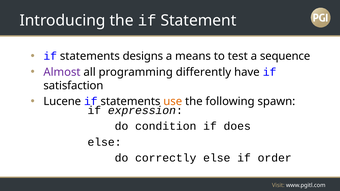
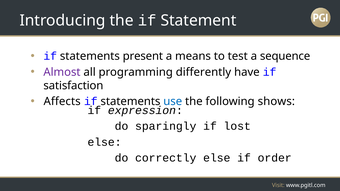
designs: designs -> present (143, 56)
Lucene: Lucene -> Affects (62, 102)
use colour: orange -> blue (173, 102)
spawn: spawn -> shows (276, 102)
condition: condition -> sparingly (166, 126)
does: does -> lost (237, 126)
